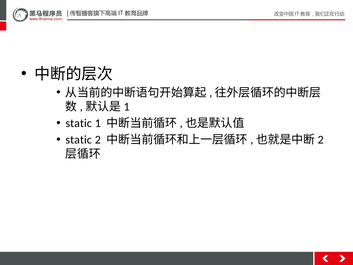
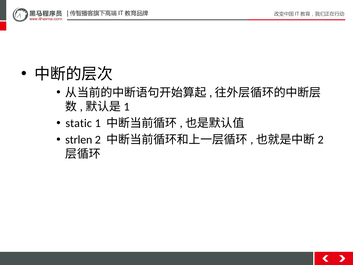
static: static -> strlen (79, 140)
